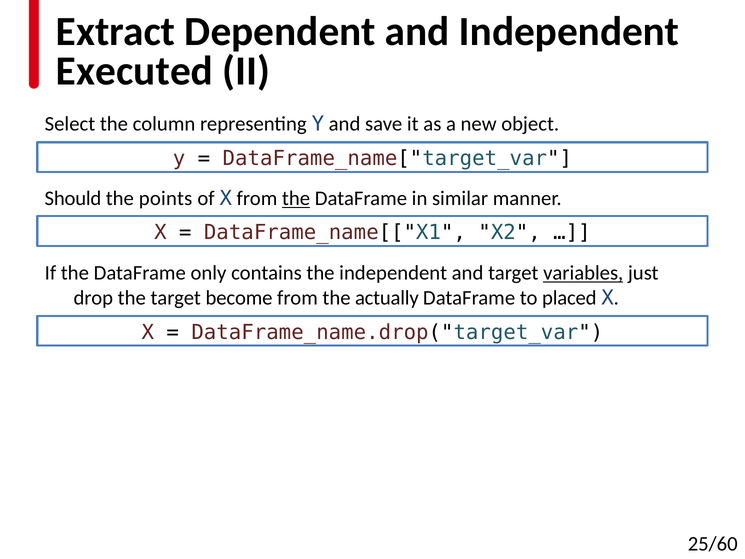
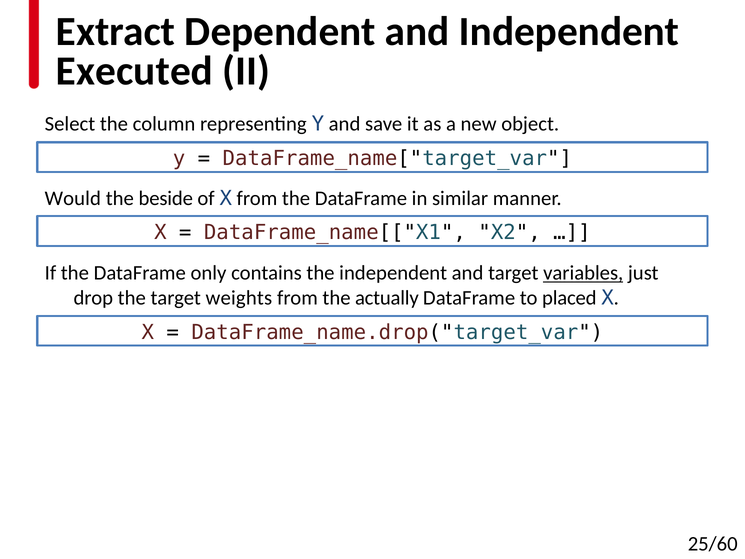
Should: Should -> Would (73, 198)
points: points -> beside (166, 198)
the underline: present -> none (296, 198)
become: become -> weights (239, 298)
